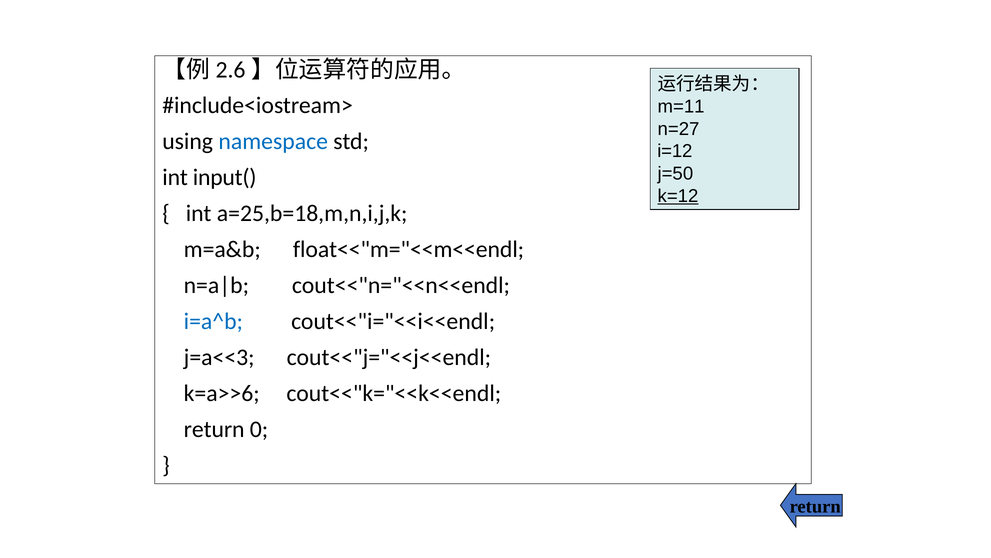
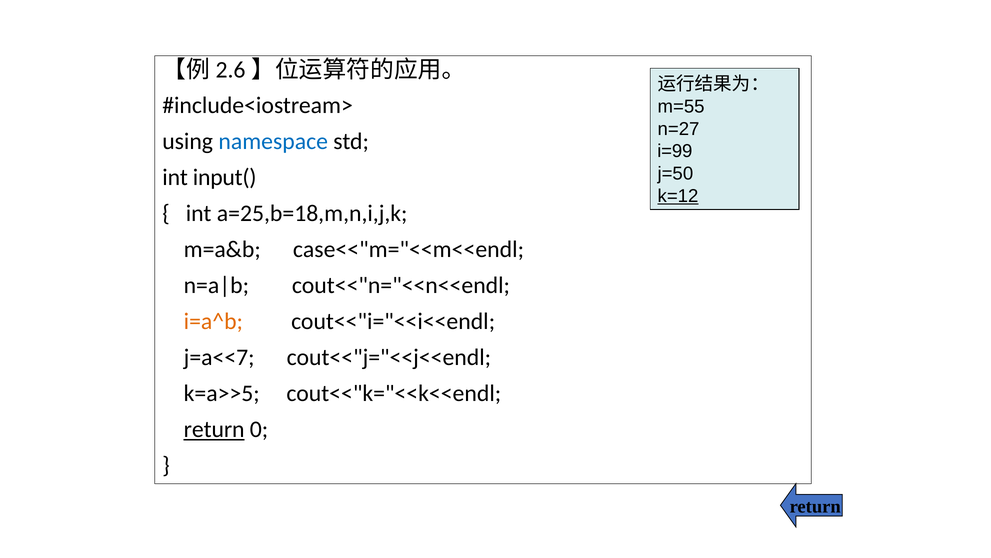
m=11: m=11 -> m=55 (681, 106)
i=12: i=12 -> i=99 (675, 151)
float<<"m="<<m<<endl: float<<"m="<<m<<endl -> case<<"m="<<m<<endl (408, 249)
i=a^b colour: blue -> orange (213, 321)
j=a<<3: j=a<<3 -> j=a<<7 (219, 357)
k=a>>6: k=a>>6 -> k=a>>5 (222, 393)
return underline: none -> present (214, 429)
